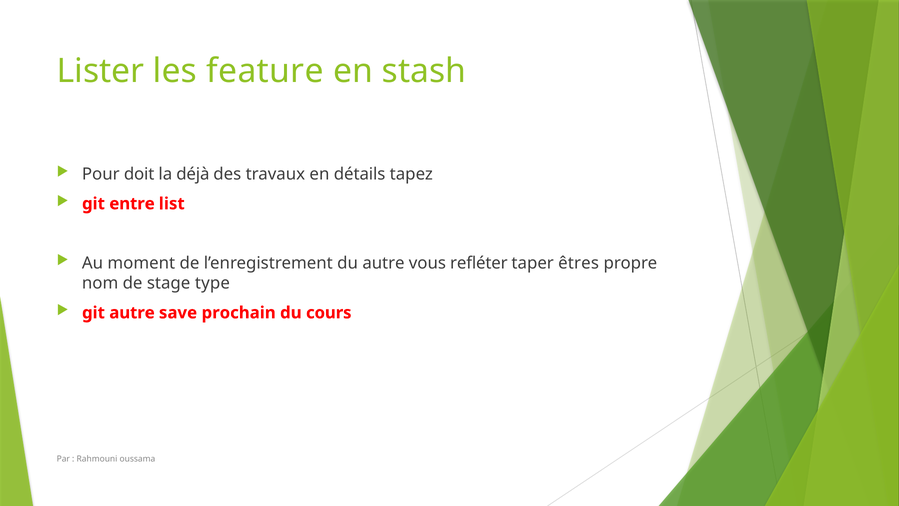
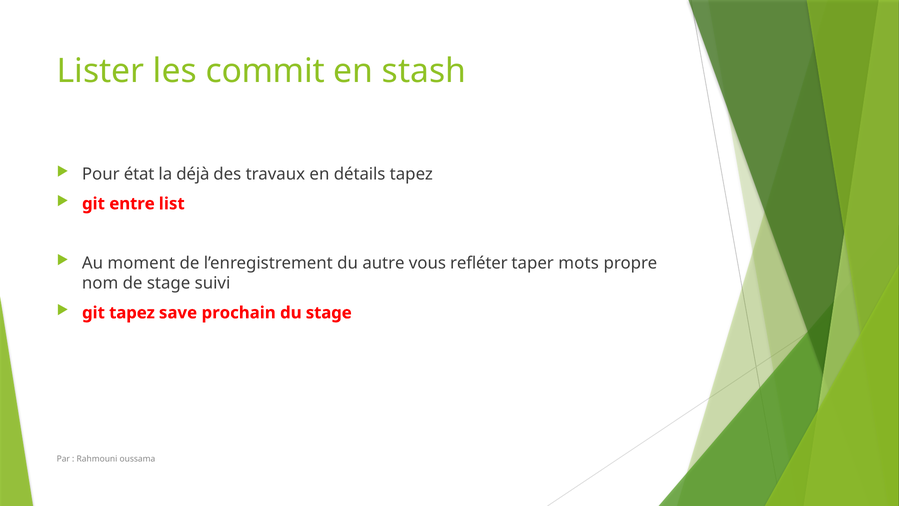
feature: feature -> commit (265, 71)
doit: doit -> état (139, 174)
êtres: êtres -> mots (579, 263)
type: type -> suivi (213, 283)
git autre: autre -> tapez (132, 313)
du cours: cours -> stage (329, 313)
